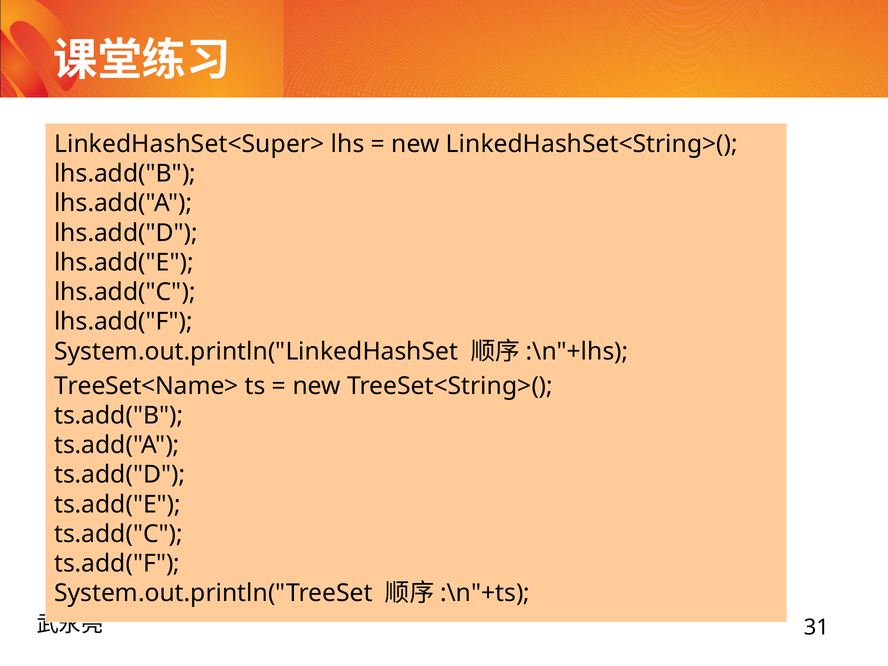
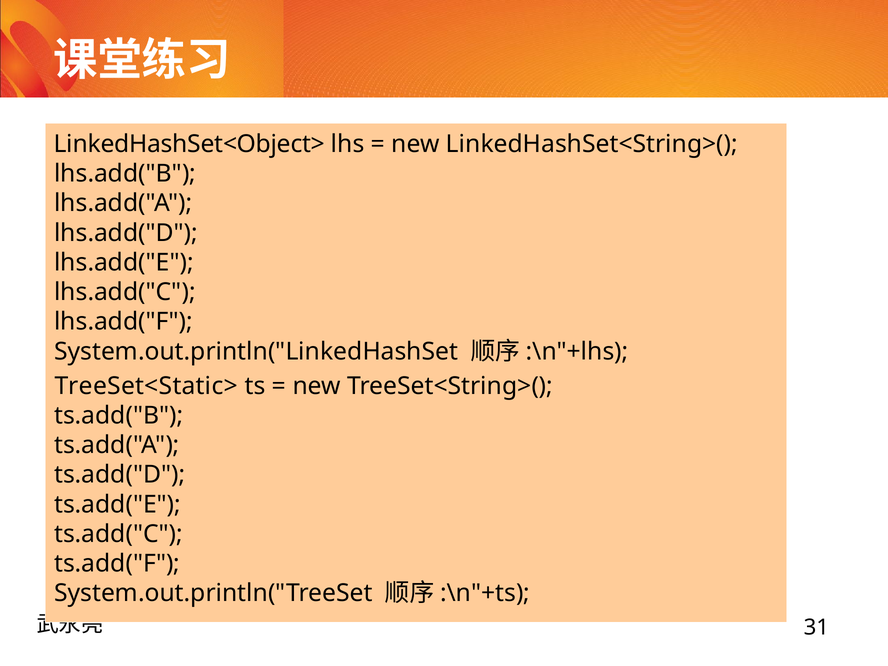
LinkedHashSet<Super>: LinkedHashSet<Super> -> LinkedHashSet<Object> (189, 144)
TreeSet<Name>: TreeSet<Name> -> TreeSet<Static> (146, 386)
